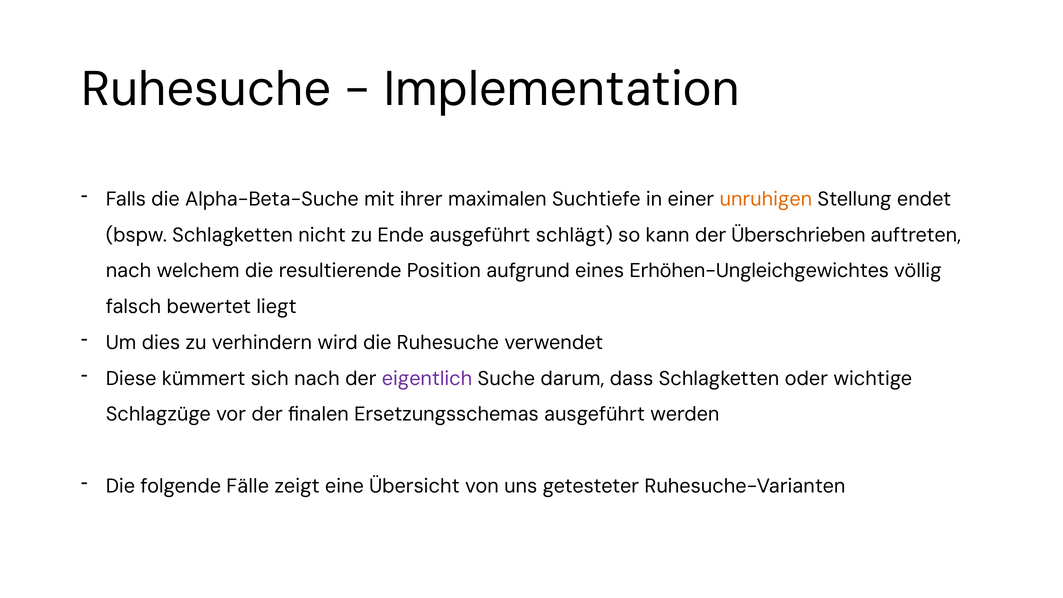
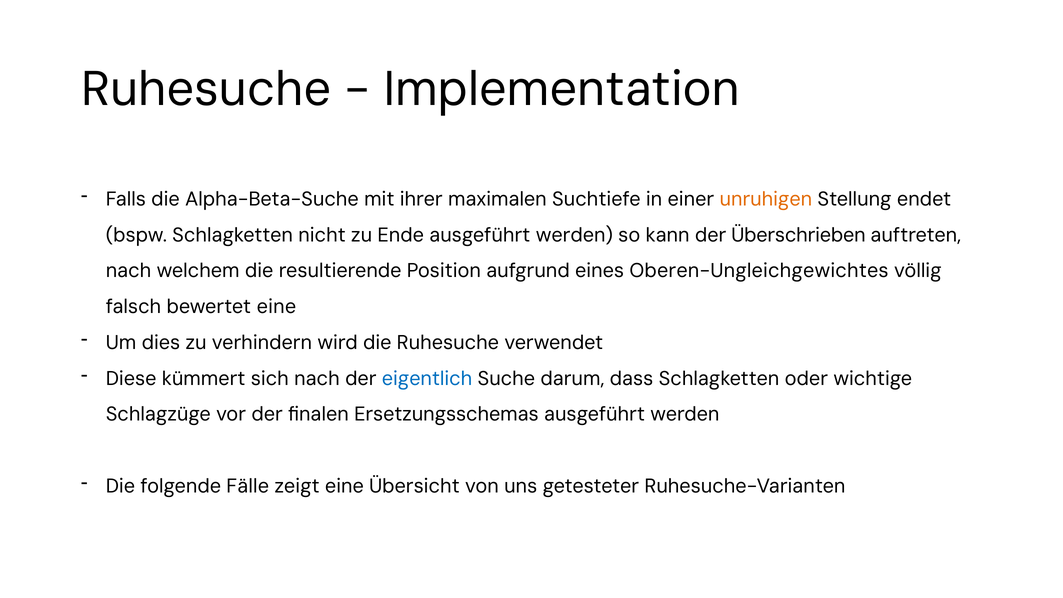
Ende ausgeführt schlägt: schlägt -> werden (574, 235)
Erhöhen-Ungleichgewichtes: Erhöhen-Ungleichgewichtes -> Oberen-Ungleichgewichtes (759, 271)
bewertet liegt: liegt -> eine (276, 307)
eigentlich colour: purple -> blue (427, 378)
